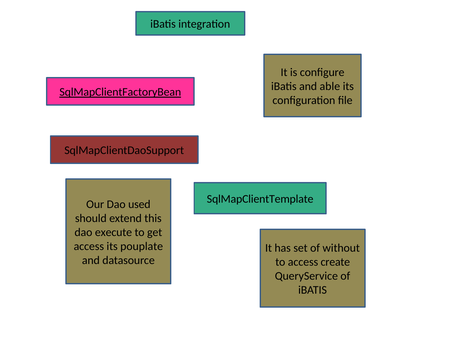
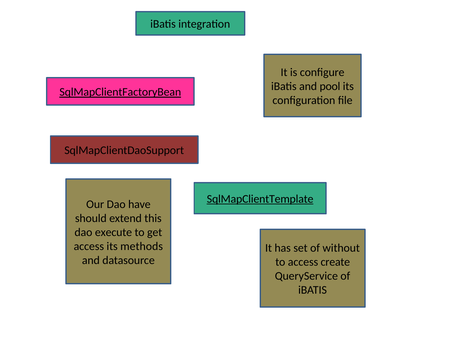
able: able -> pool (330, 86)
SqlMapClientTemplate underline: none -> present (260, 199)
used: used -> have (139, 204)
pouplate: pouplate -> methods (142, 246)
